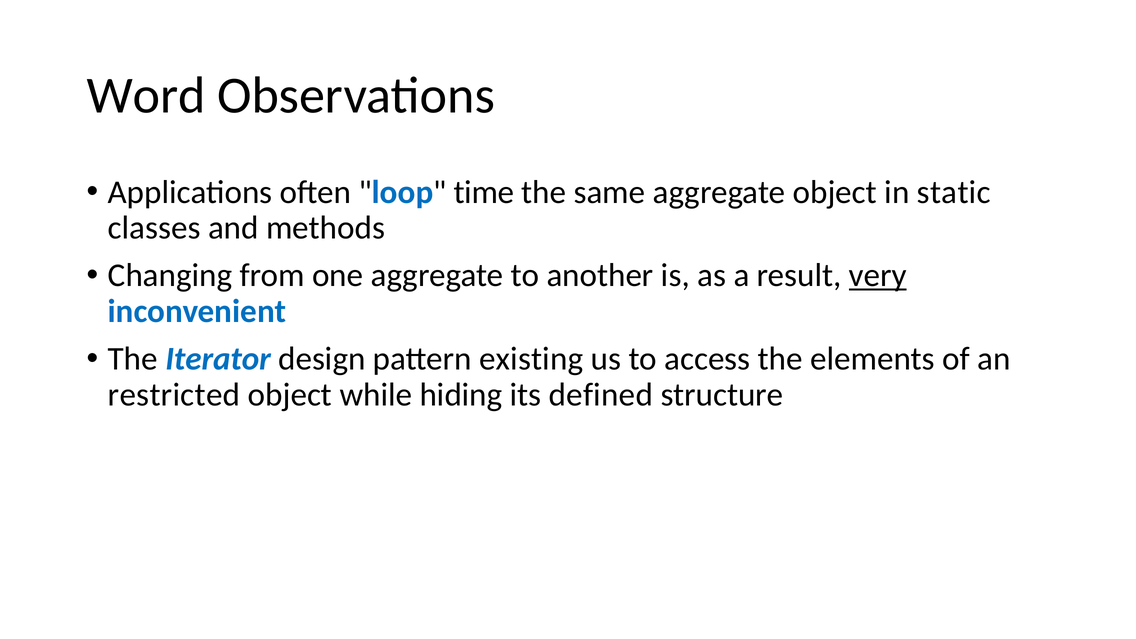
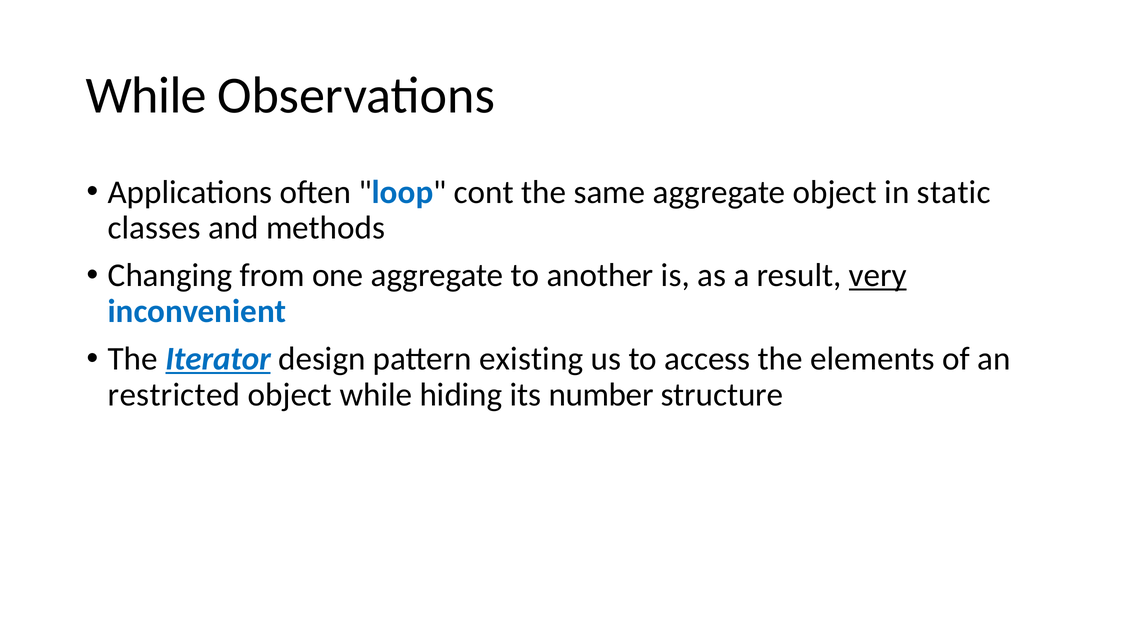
Word: Word -> While (146, 95)
time: time -> cont (484, 192)
Iterator underline: none -> present (218, 359)
defined: defined -> number (601, 395)
